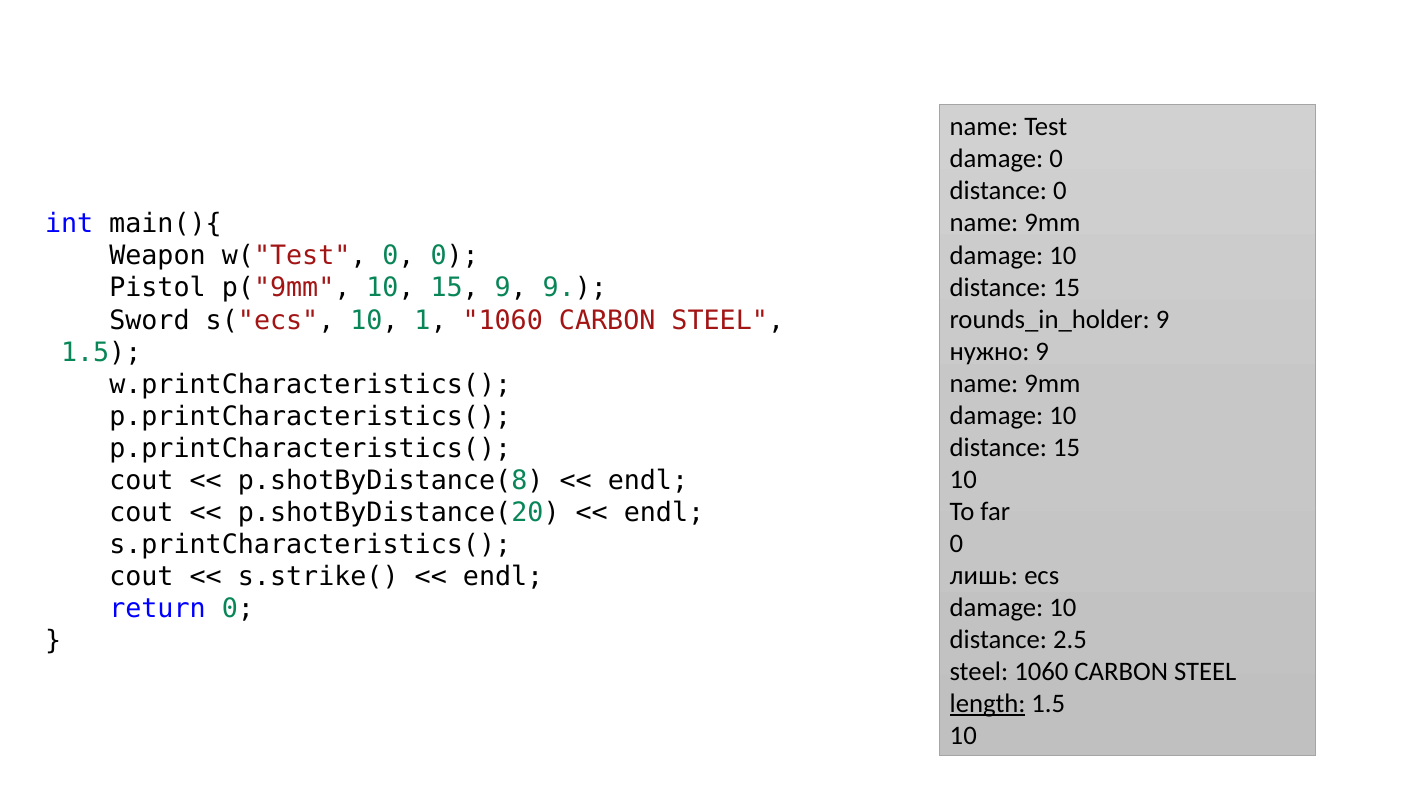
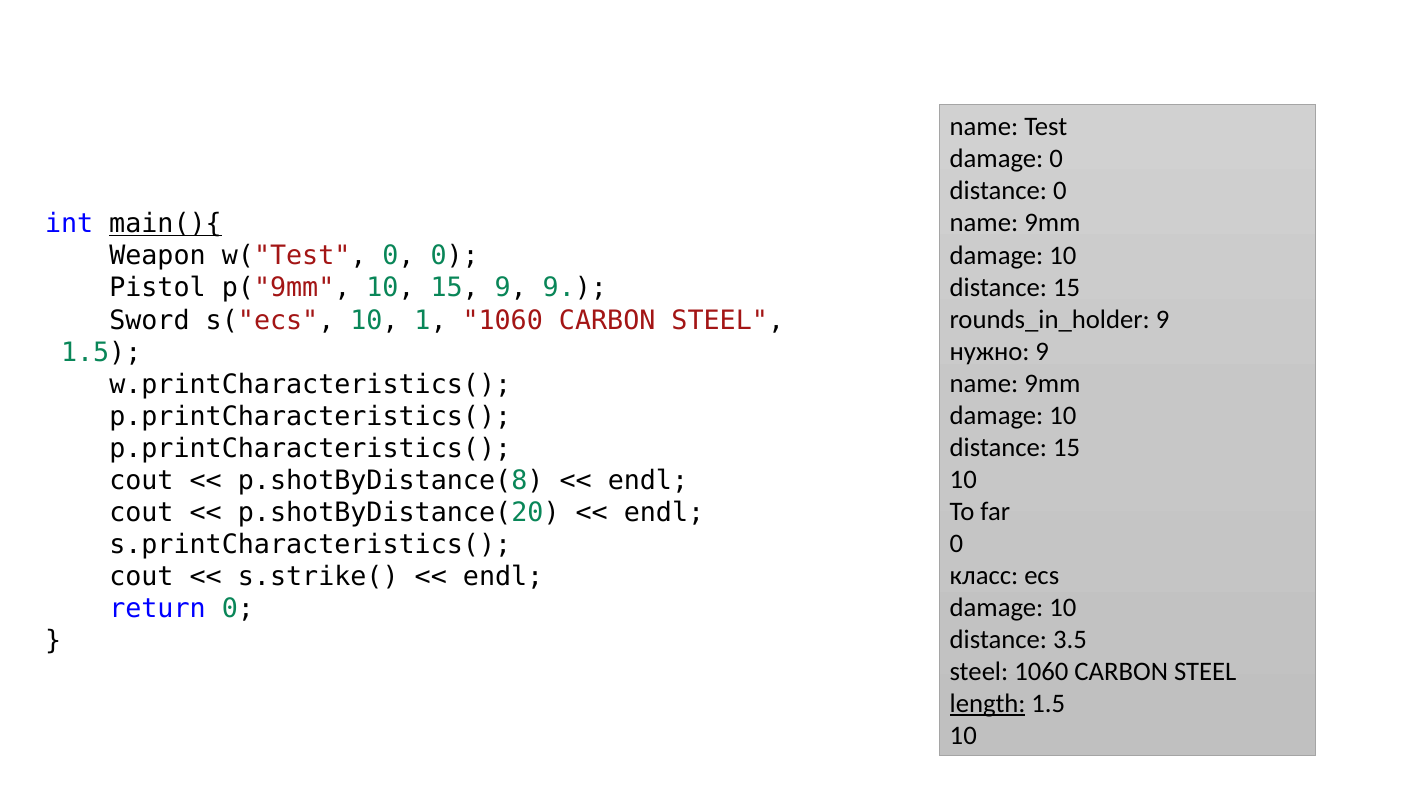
main(){ underline: none -> present (166, 224)
лишь: лишь -> класс (984, 576)
2.5: 2.5 -> 3.5 (1070, 640)
